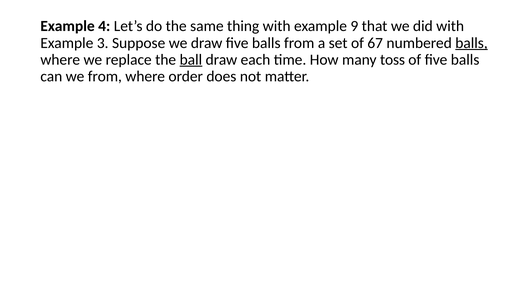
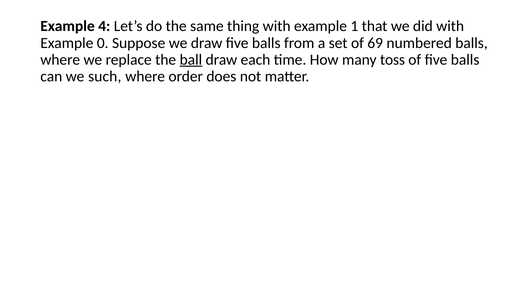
9: 9 -> 1 (354, 26)
3: 3 -> 0 (103, 43)
67: 67 -> 69 (375, 43)
balls underline: present -> none (471, 43)
we from: from -> such (105, 76)
